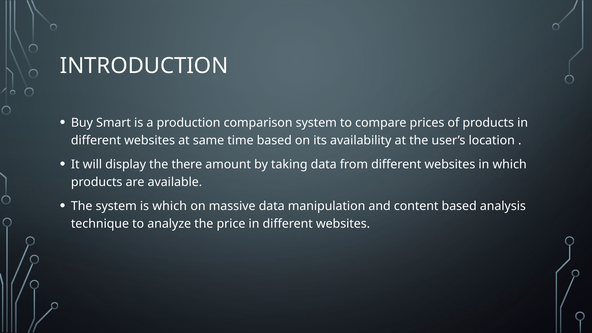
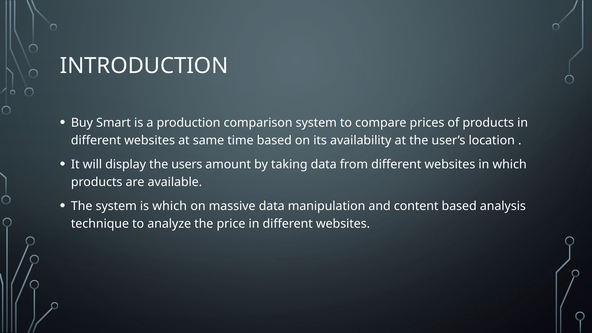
there: there -> users (187, 164)
